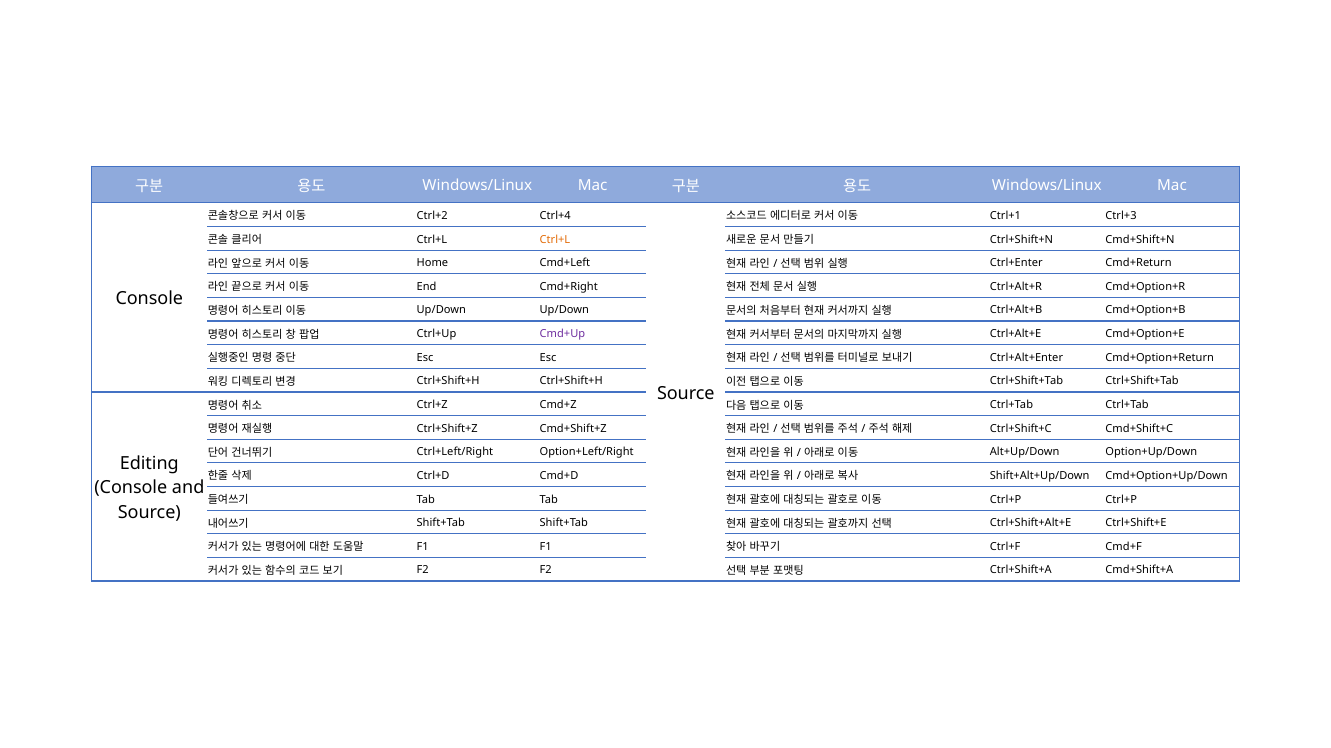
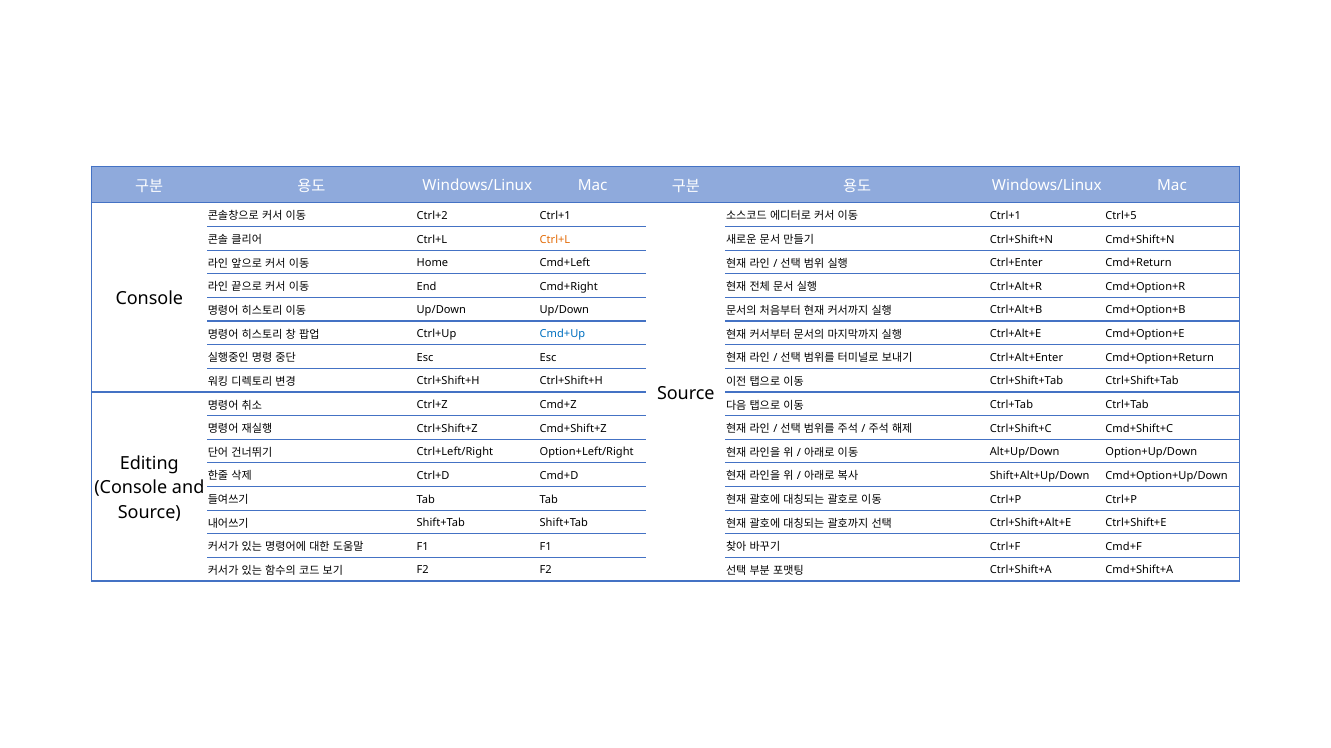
Ctrl+2 Ctrl+4: Ctrl+4 -> Ctrl+1 (555, 216)
Ctrl+3: Ctrl+3 -> Ctrl+5 (1121, 216)
Cmd+Up colour: purple -> blue (562, 334)
